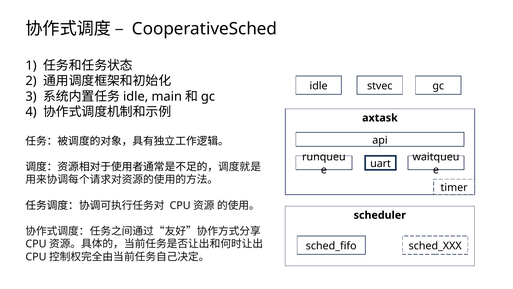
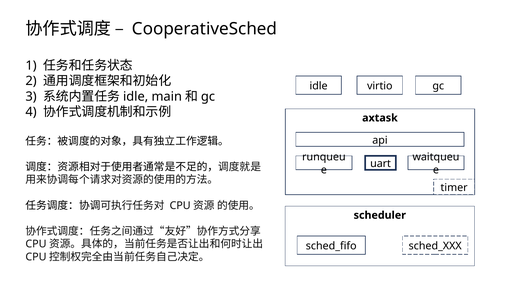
stvec: stvec -> virtio (380, 86)
